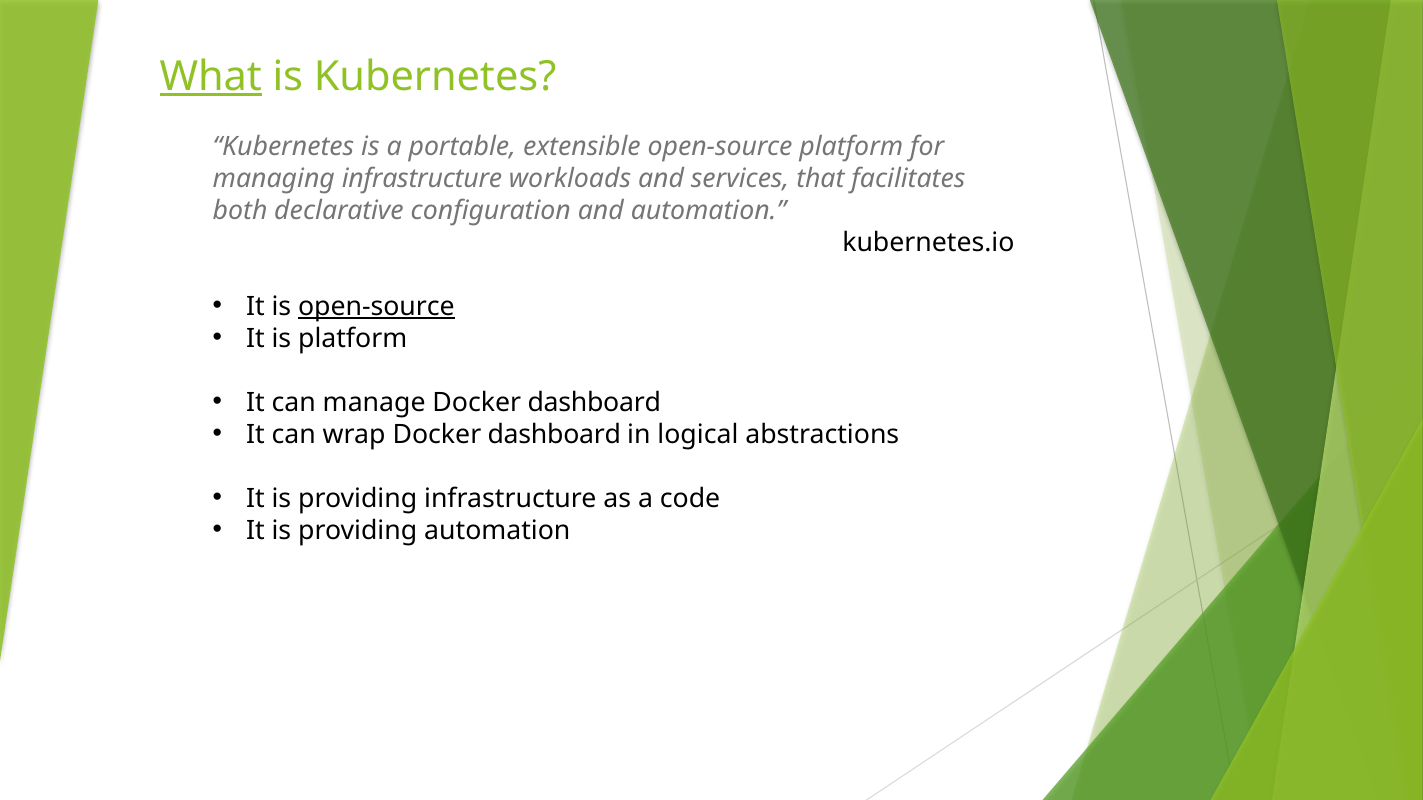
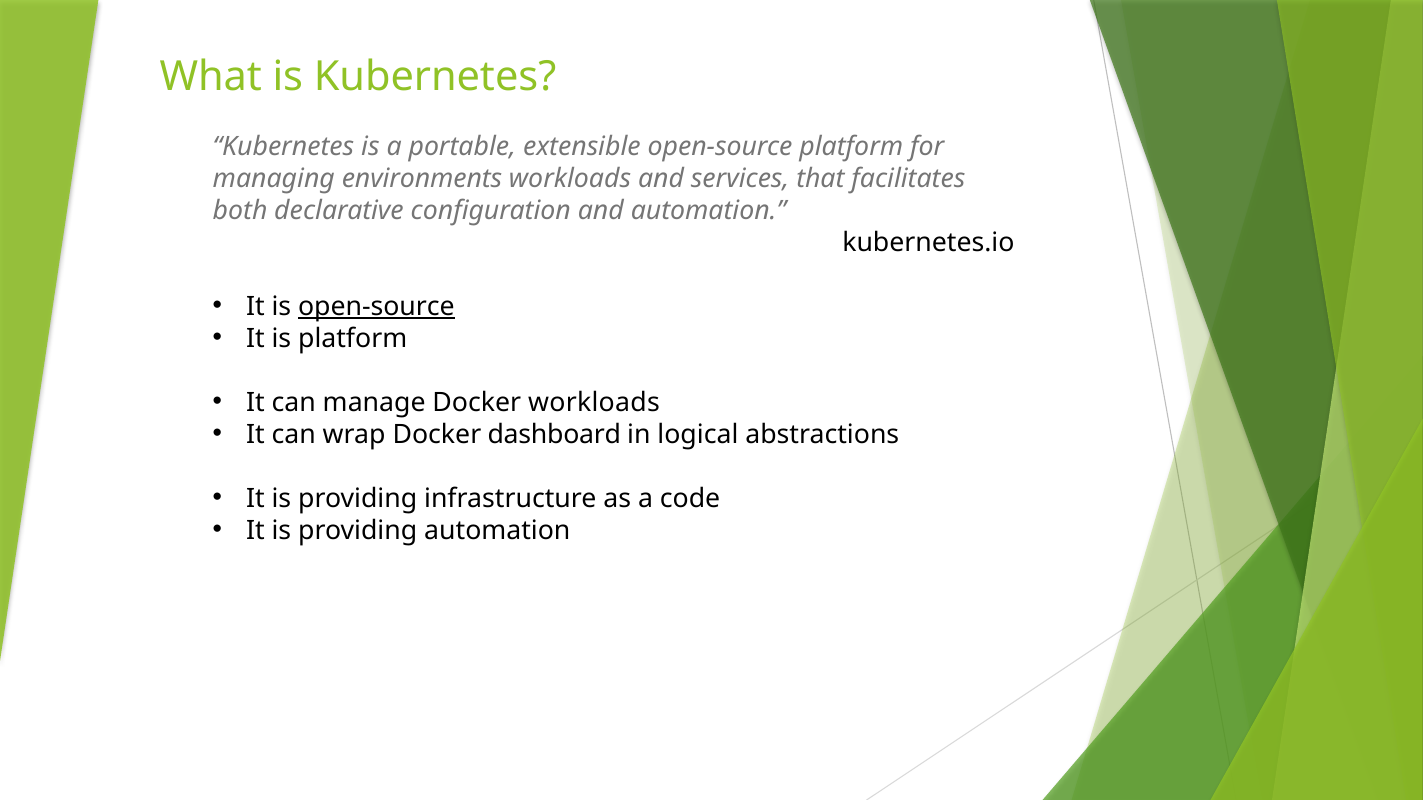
What underline: present -> none (211, 77)
managing infrastructure: infrastructure -> environments (422, 179)
manage Docker dashboard: dashboard -> workloads (594, 403)
